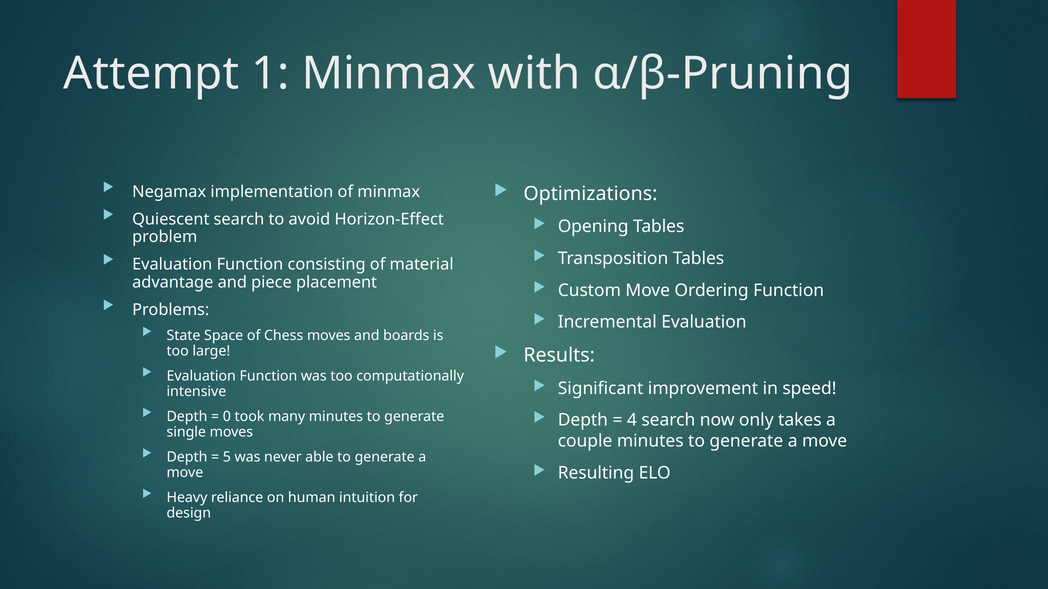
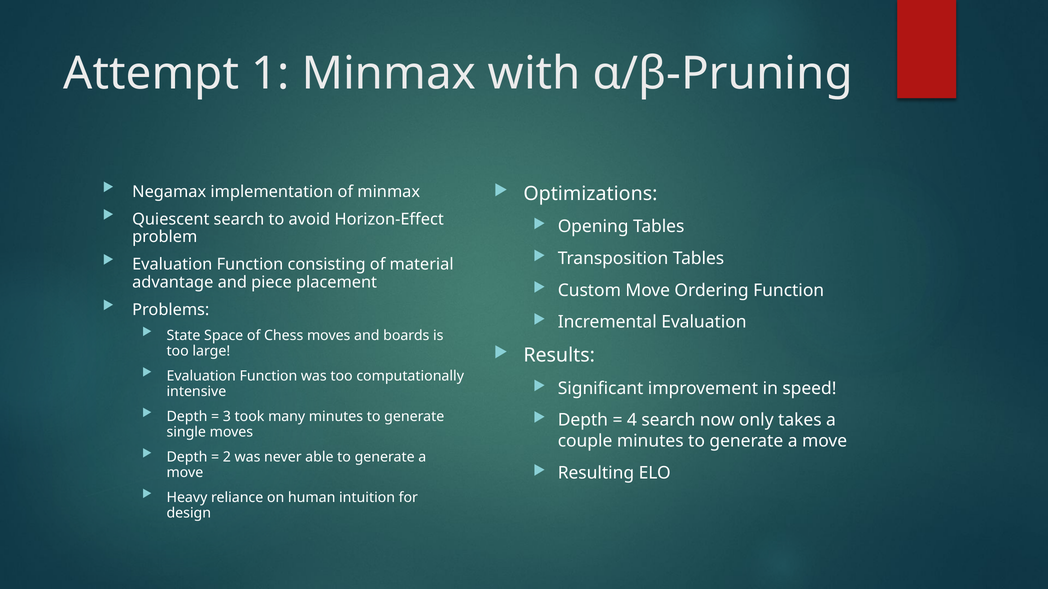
0: 0 -> 3 (227, 417)
5: 5 -> 2 (227, 458)
